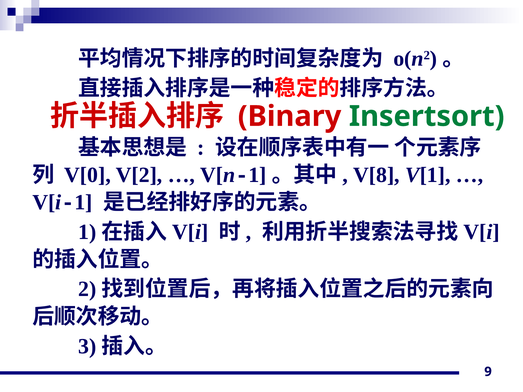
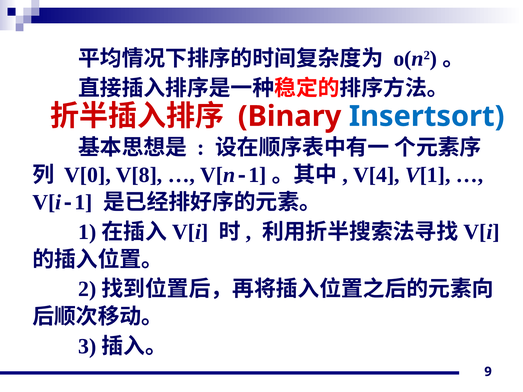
Insertsort colour: green -> blue (427, 116)
V[2: V[2 -> V[8 (139, 175)
V[8: V[8 -> V[4 (376, 175)
